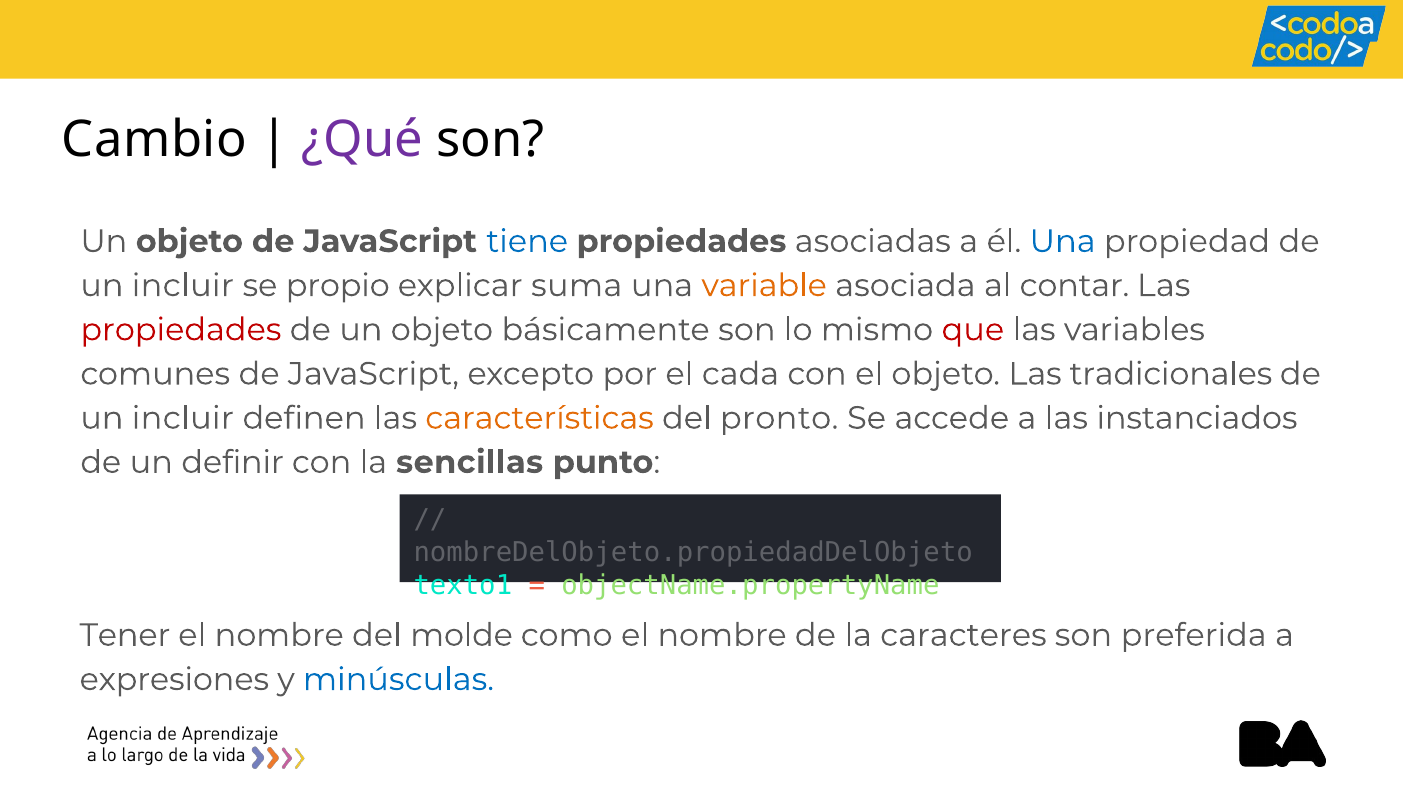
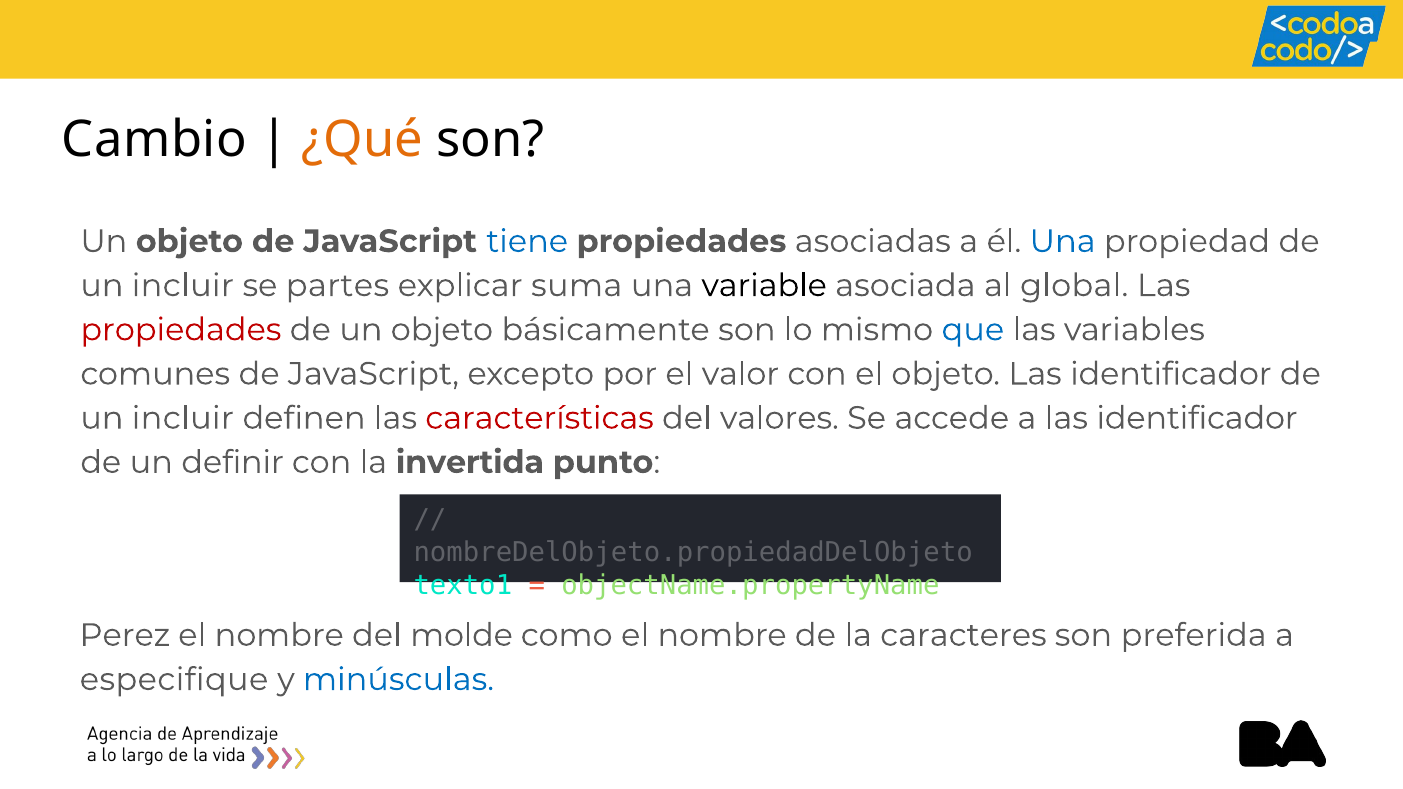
¿Qué colour: purple -> orange (363, 140)
propio: propio -> partes (337, 286)
variable colour: orange -> black (764, 286)
contar: contar -> global (1074, 286)
que colour: red -> blue (973, 330)
cada: cada -> valor (740, 374)
objeto Las tradicionales: tradicionales -> identificador (1171, 374)
características colour: orange -> red (540, 418)
pronto: pronto -> valores (779, 418)
a las instanciados: instanciados -> identificador (1197, 418)
sencillas: sencillas -> invertida (470, 462)
Tener: Tener -> Perez (125, 635)
expresiones: expresiones -> especifique (174, 680)
